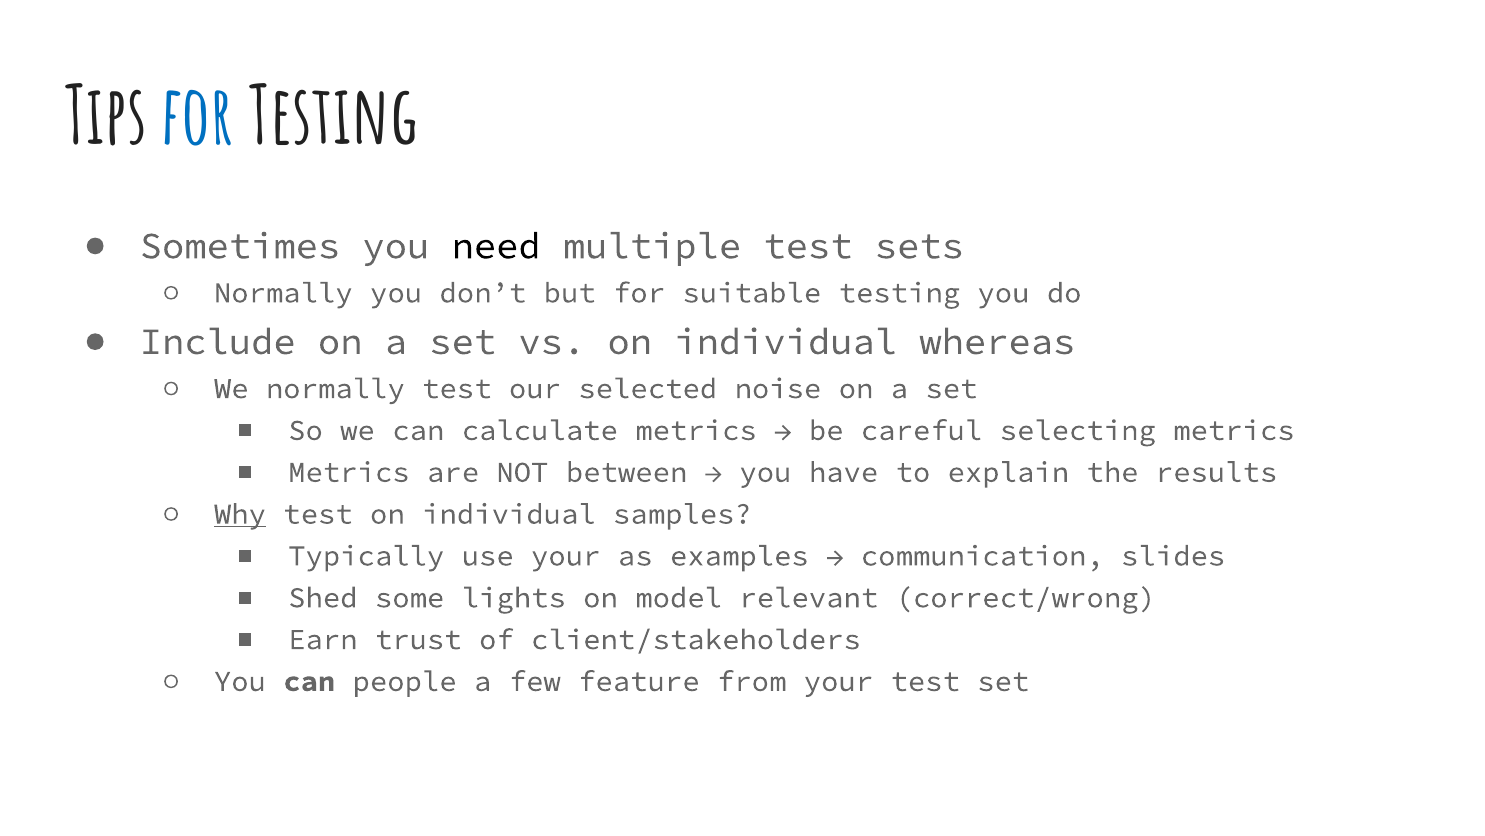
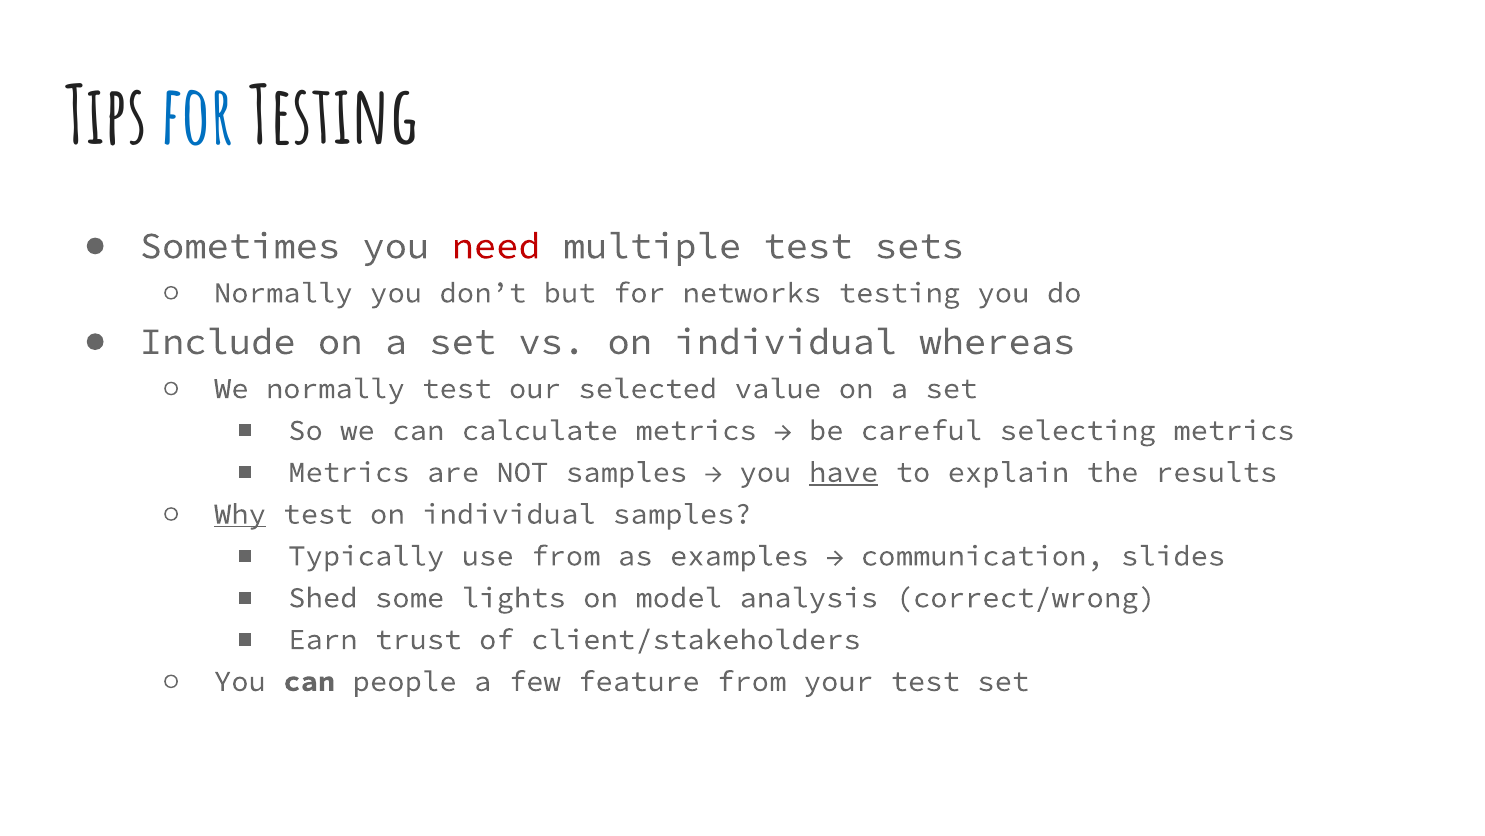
need colour: black -> red (496, 246)
suitable: suitable -> networks (752, 293)
noise: noise -> value (778, 388)
NOT between: between -> samples (627, 472)
have underline: none -> present (844, 472)
use your: your -> from (566, 555)
relevant: relevant -> analysis (809, 597)
